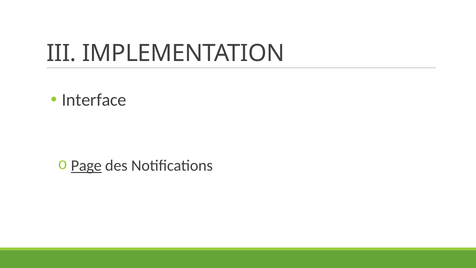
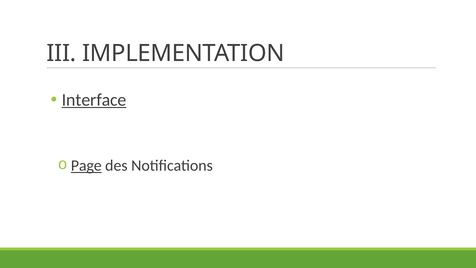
Interface underline: none -> present (94, 100)
